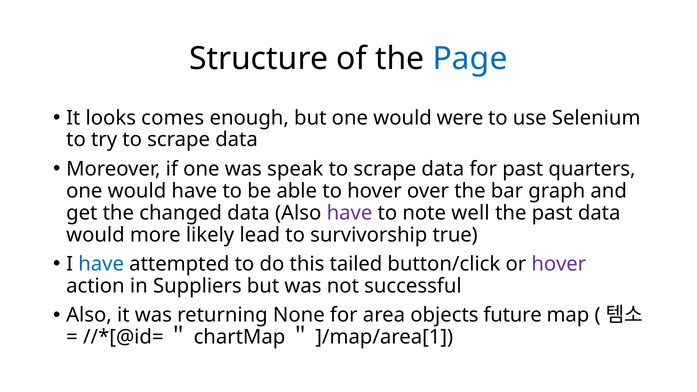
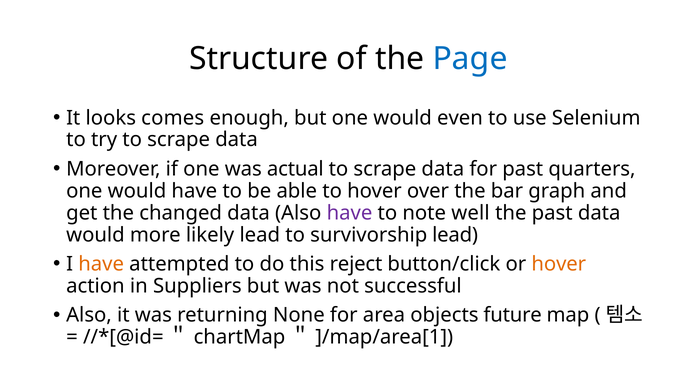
were: were -> even (460, 118)
speak: speak -> actual (295, 169)
survivorship true: true -> lead (455, 235)
have colour: blue -> orange (101, 264)
tailed: tailed -> reject (356, 264)
hover colour: purple -> orange (559, 264)
